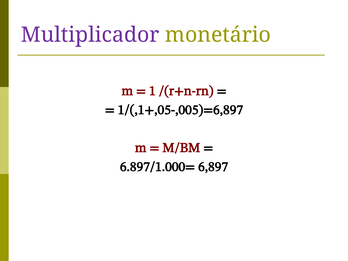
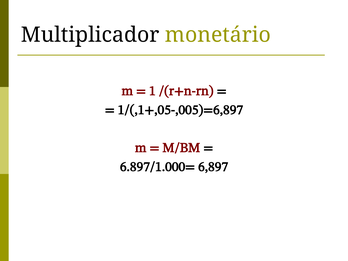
Multiplicador colour: purple -> black (90, 35)
